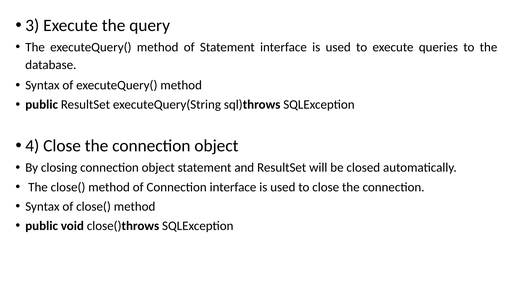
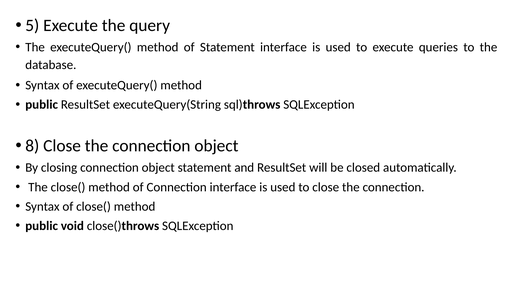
3: 3 -> 5 (32, 25)
4: 4 -> 8 (32, 146)
